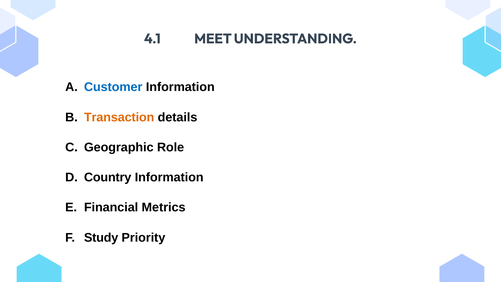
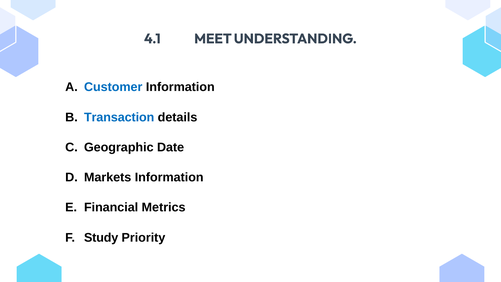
Transaction colour: orange -> blue (119, 117)
Role: Role -> Date (171, 147)
Country: Country -> Markets (108, 177)
